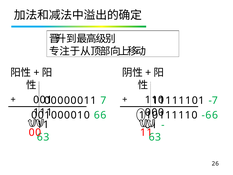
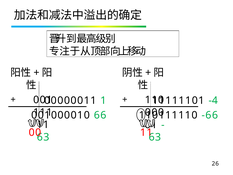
7: 7 -> 1 (103, 100)
-7: -7 -> -4 (213, 100)
